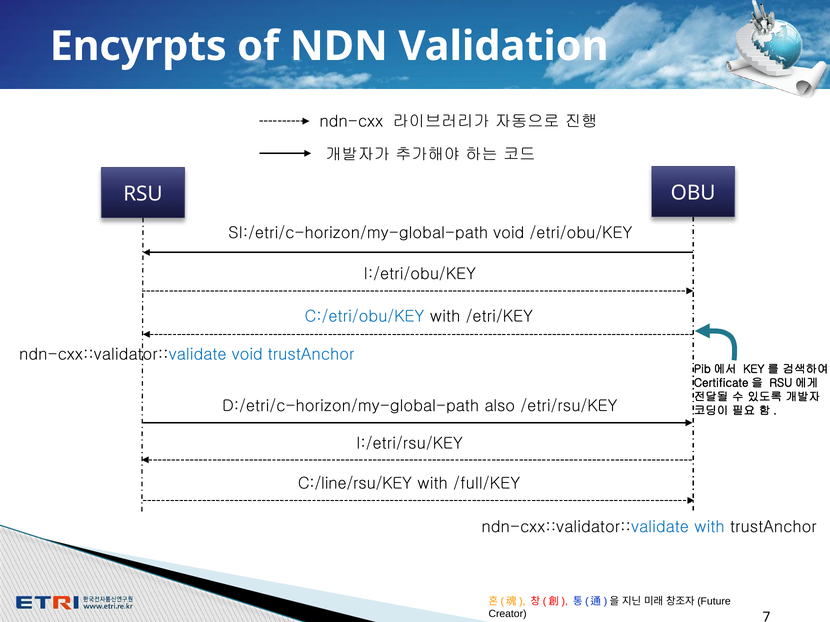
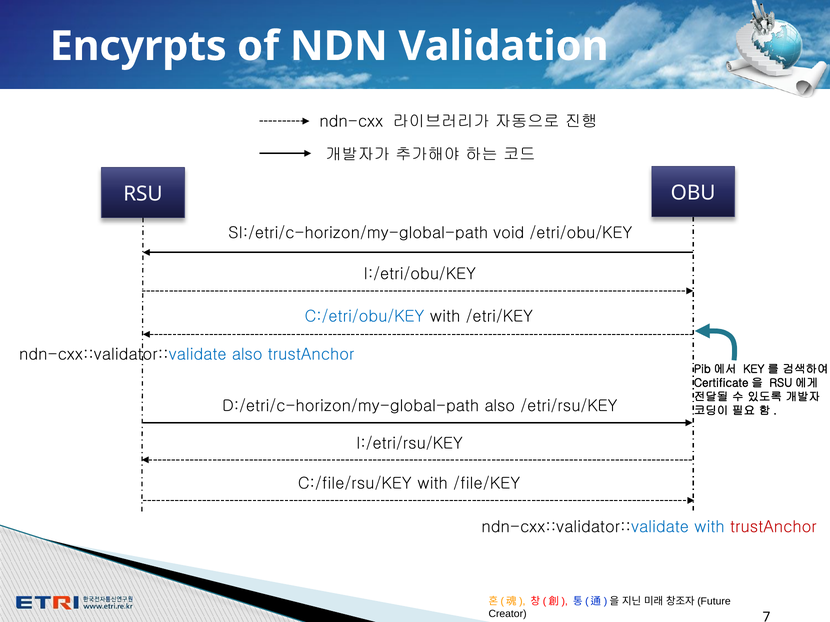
ndn-cxx::validator::validate void: void -> also (247, 355)
C:/line/rsu/KEY: C:/line/rsu/KEY -> C:/file/rsu/KEY (355, 484)
/full/KEY: /full/KEY -> /file/KEY (487, 484)
trustAnchor colour: black -> red (773, 528)
